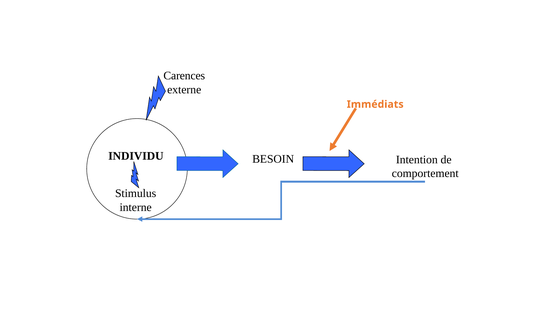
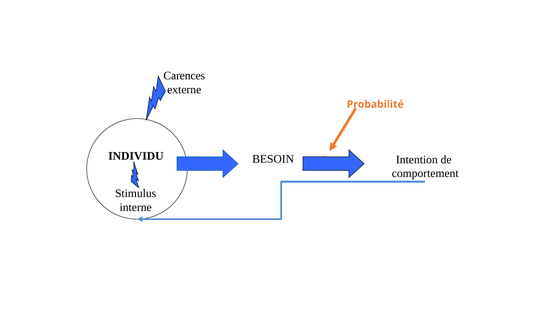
Immédiats: Immédiats -> Probabilité (375, 104)
